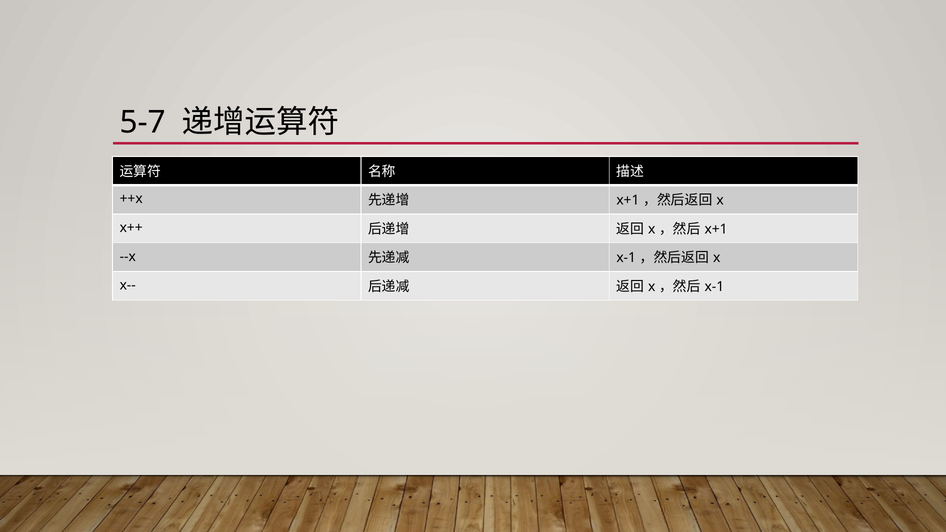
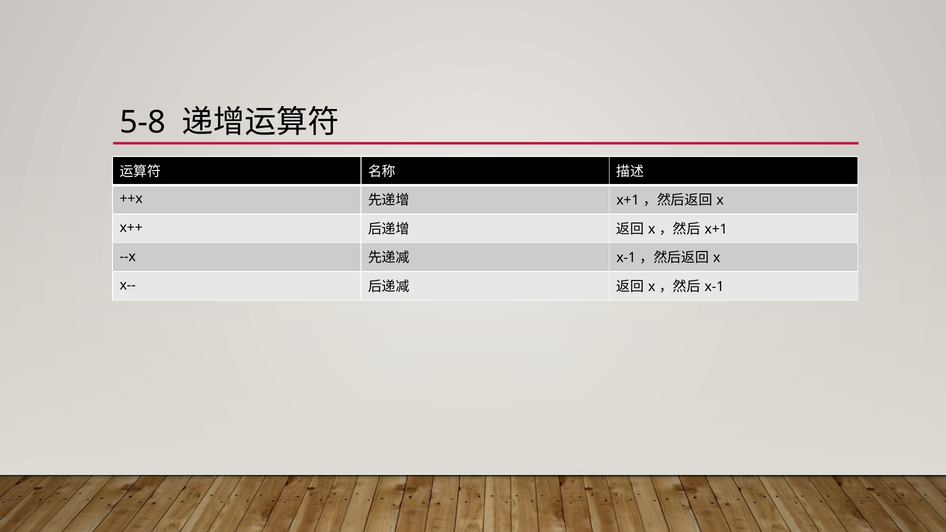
5-7: 5-7 -> 5-8 (143, 122)
